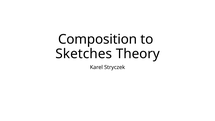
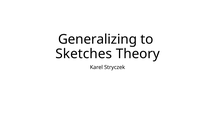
Composition: Composition -> Generalizing (98, 39)
